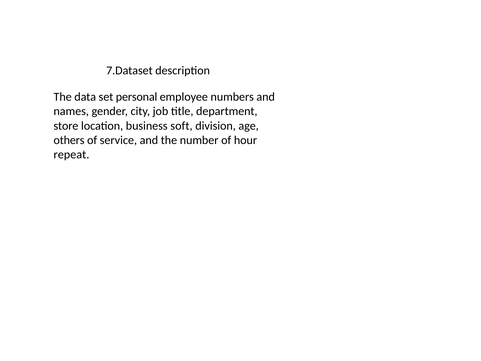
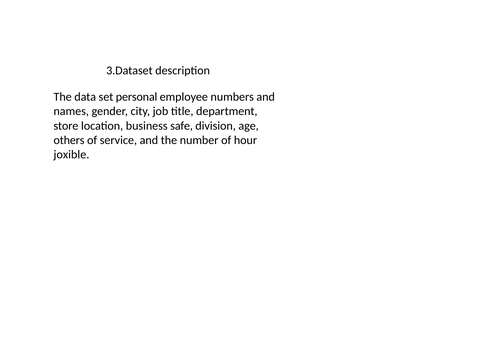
7.Dataset: 7.Dataset -> 3.Dataset (129, 71)
soft: soft -> safe (182, 126)
repeat: repeat -> joxible (71, 155)
